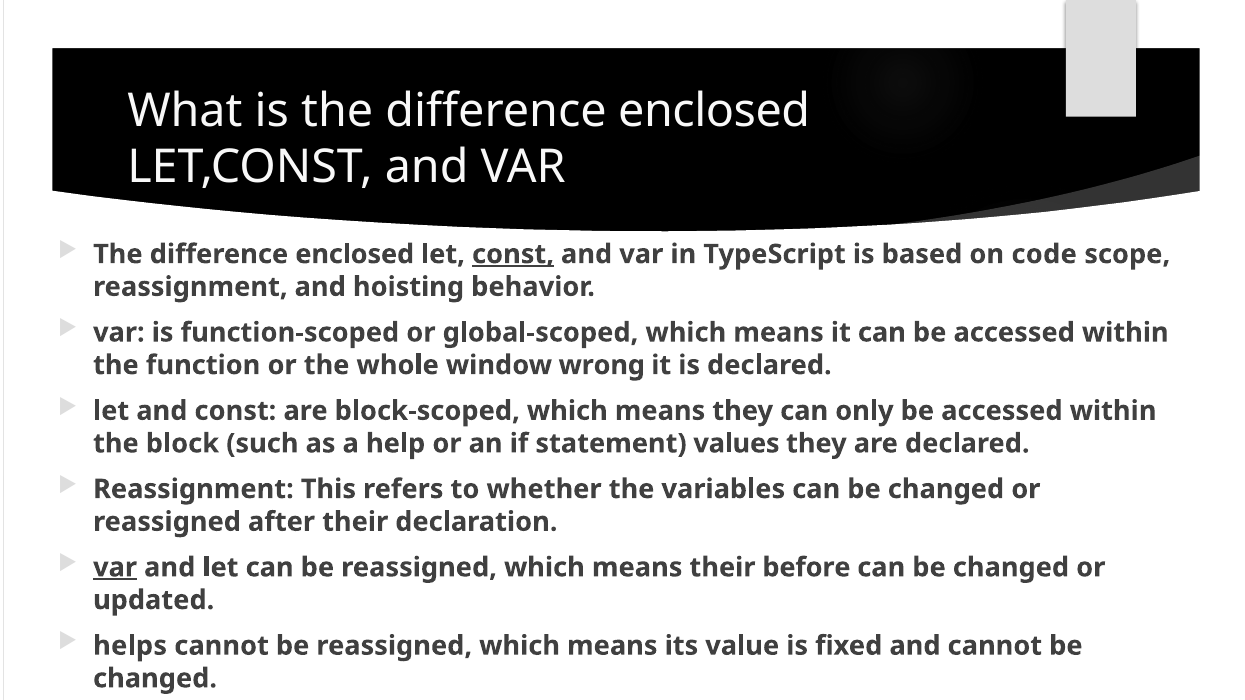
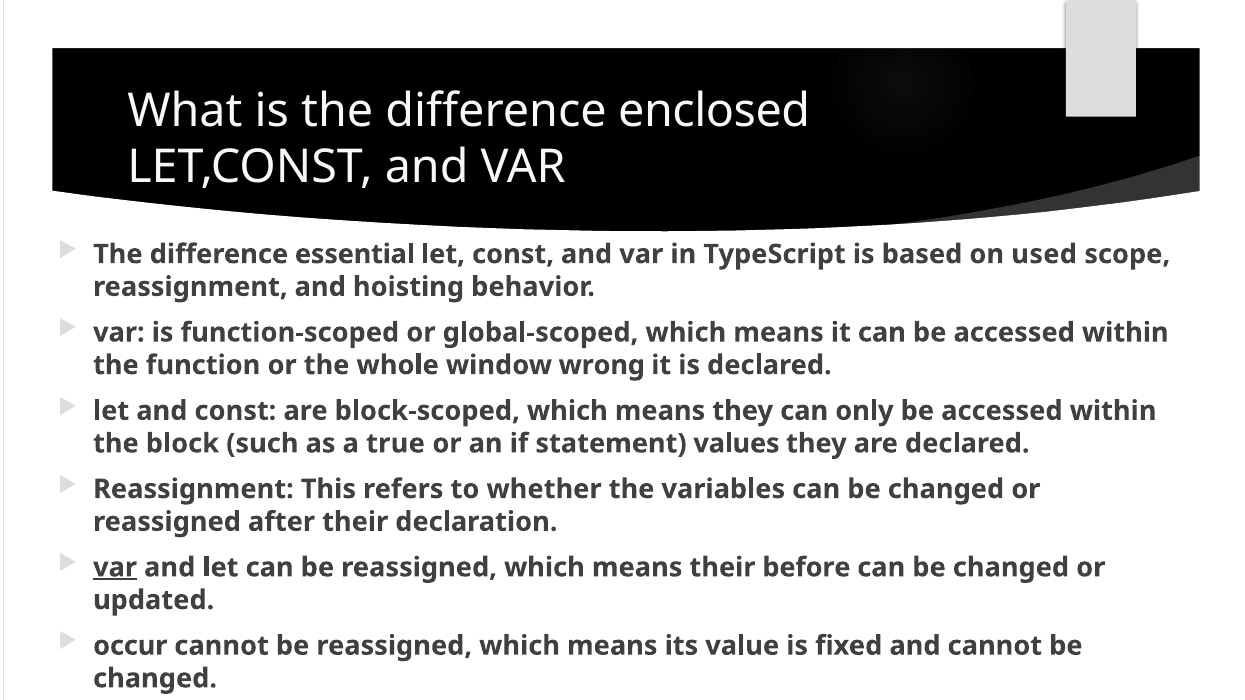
enclosed: enclosed -> essential (355, 254)
const underline: present -> none (513, 254)
code: code -> used (1044, 254)
help: help -> true (395, 444)
helps: helps -> occur (130, 646)
